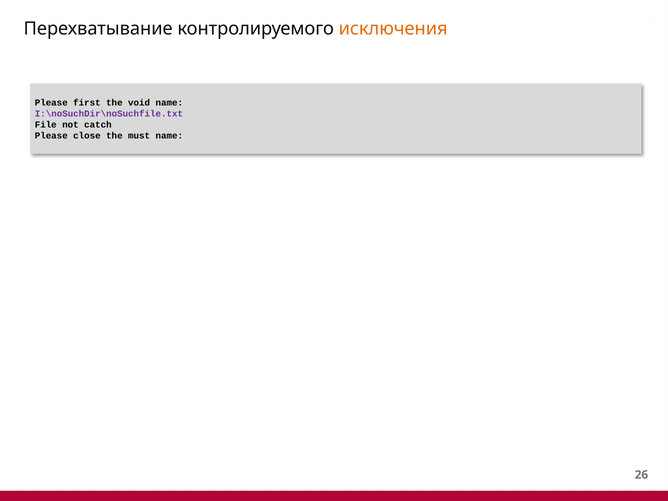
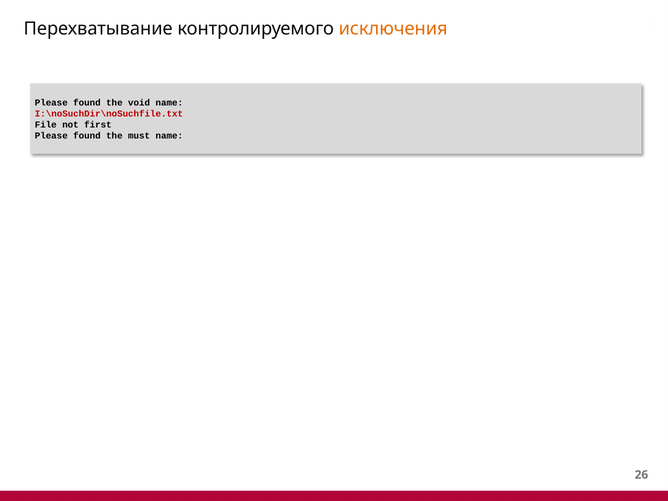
first: first -> found (87, 103)
I:\noSuchDir\noSuchfile.txt colour: purple -> red (109, 114)
catch: catch -> first (98, 125)
close: close -> found (87, 136)
